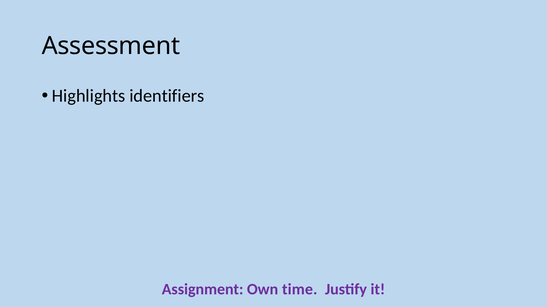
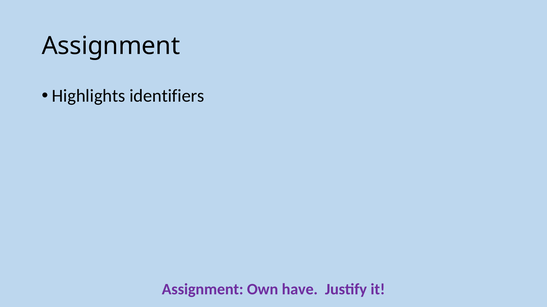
Assessment: Assessment -> Assignment (111, 46)
time: time -> have (300, 290)
